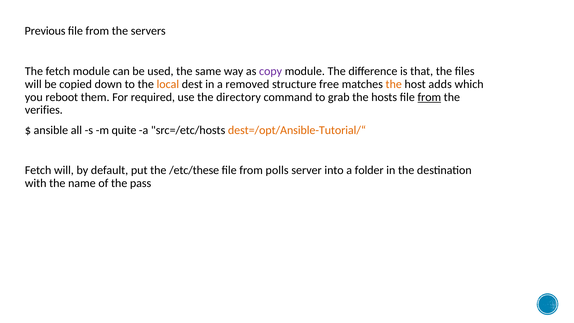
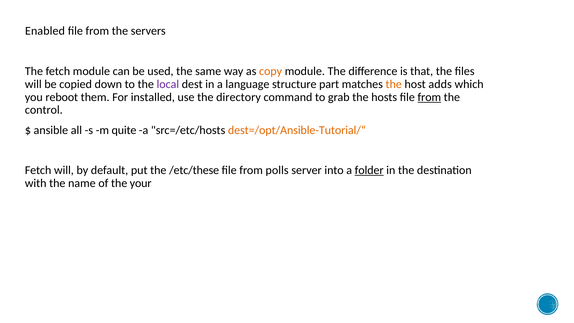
Previous: Previous -> Enabled (45, 31)
copy colour: purple -> orange (271, 71)
local colour: orange -> purple (168, 84)
removed: removed -> language (247, 84)
free: free -> part (329, 84)
required: required -> installed (153, 97)
verifies: verifies -> control (44, 110)
folder underline: none -> present (369, 170)
pass: pass -> your (141, 183)
